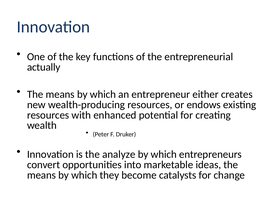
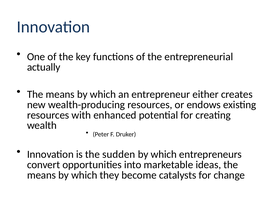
analyze: analyze -> sudden (119, 154)
